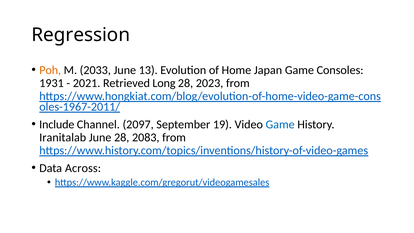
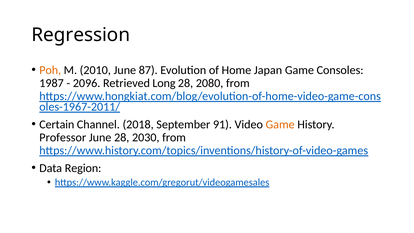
2033: 2033 -> 2010 (95, 70)
13: 13 -> 87 (148, 70)
1931: 1931 -> 1987 (52, 83)
2021: 2021 -> 2096 (87, 83)
2023: 2023 -> 2080 (210, 83)
Include: Include -> Certain (57, 124)
2097: 2097 -> 2018 (138, 124)
19: 19 -> 91 (222, 124)
Game colour: blue -> orange (280, 124)
Iranitalab: Iranitalab -> Professor (63, 137)
2083: 2083 -> 2030 (146, 137)
Across: Across -> Region (83, 168)
